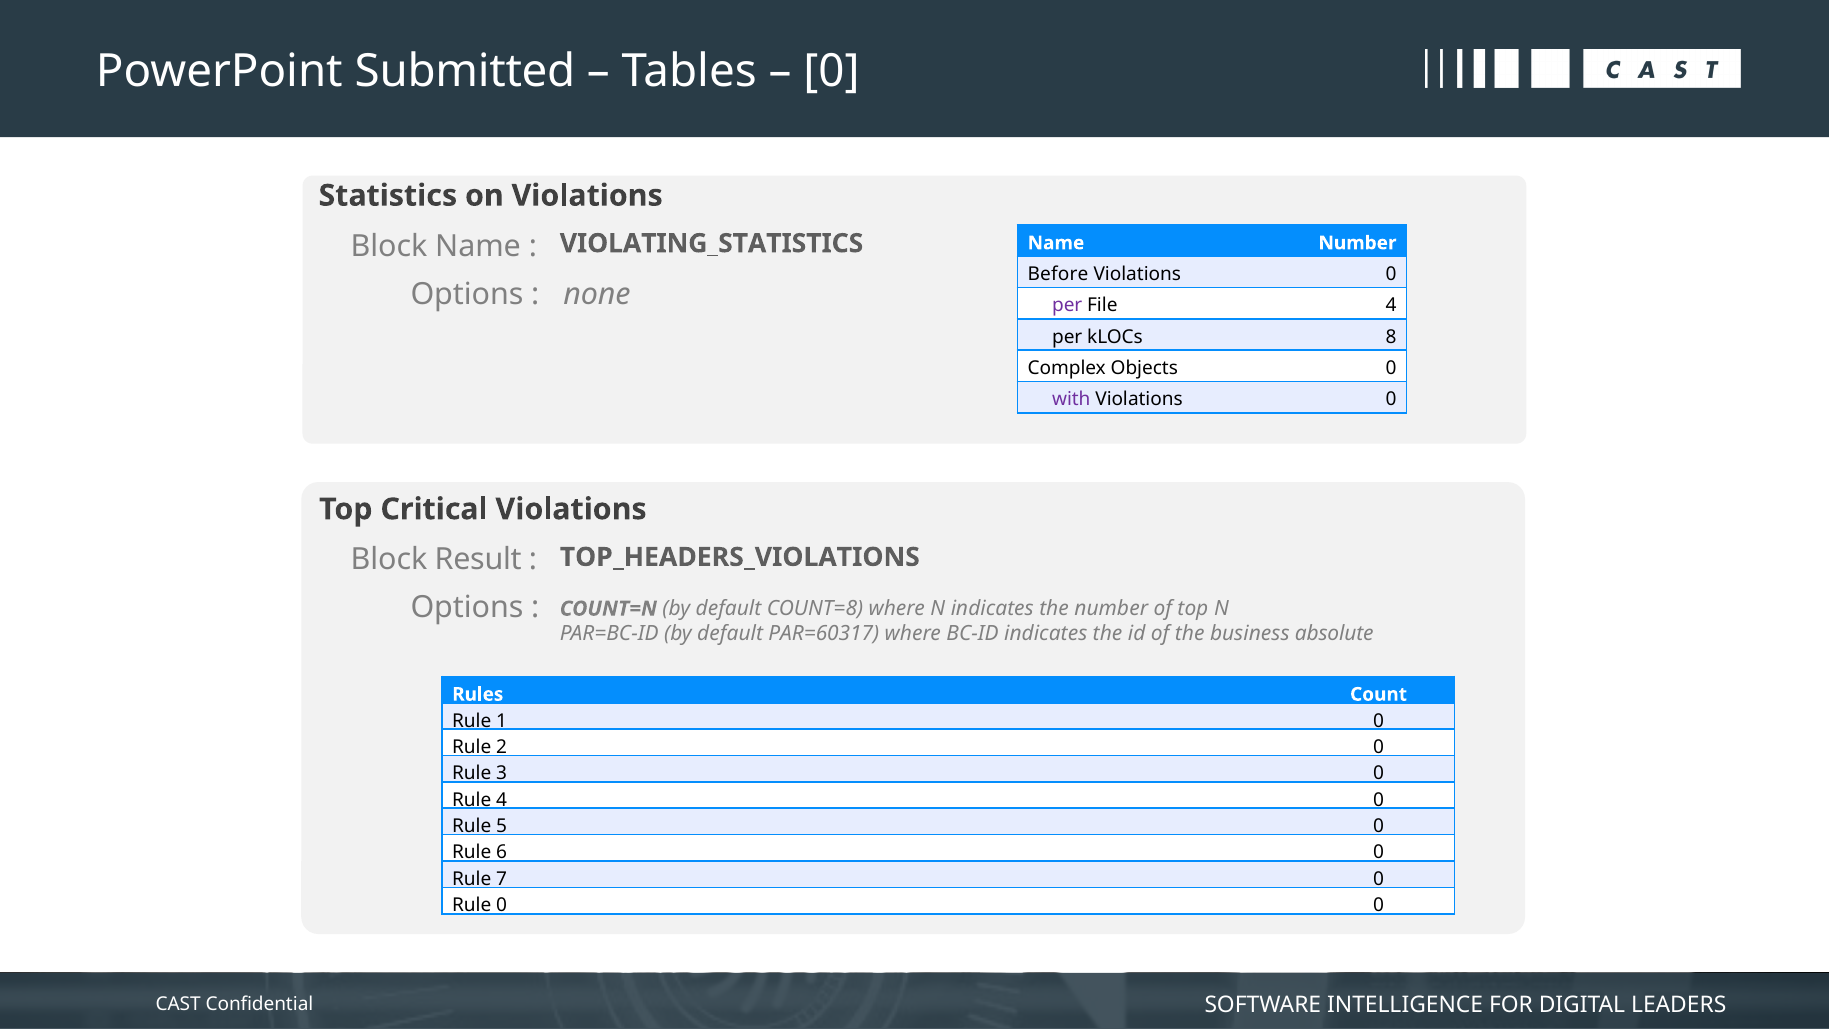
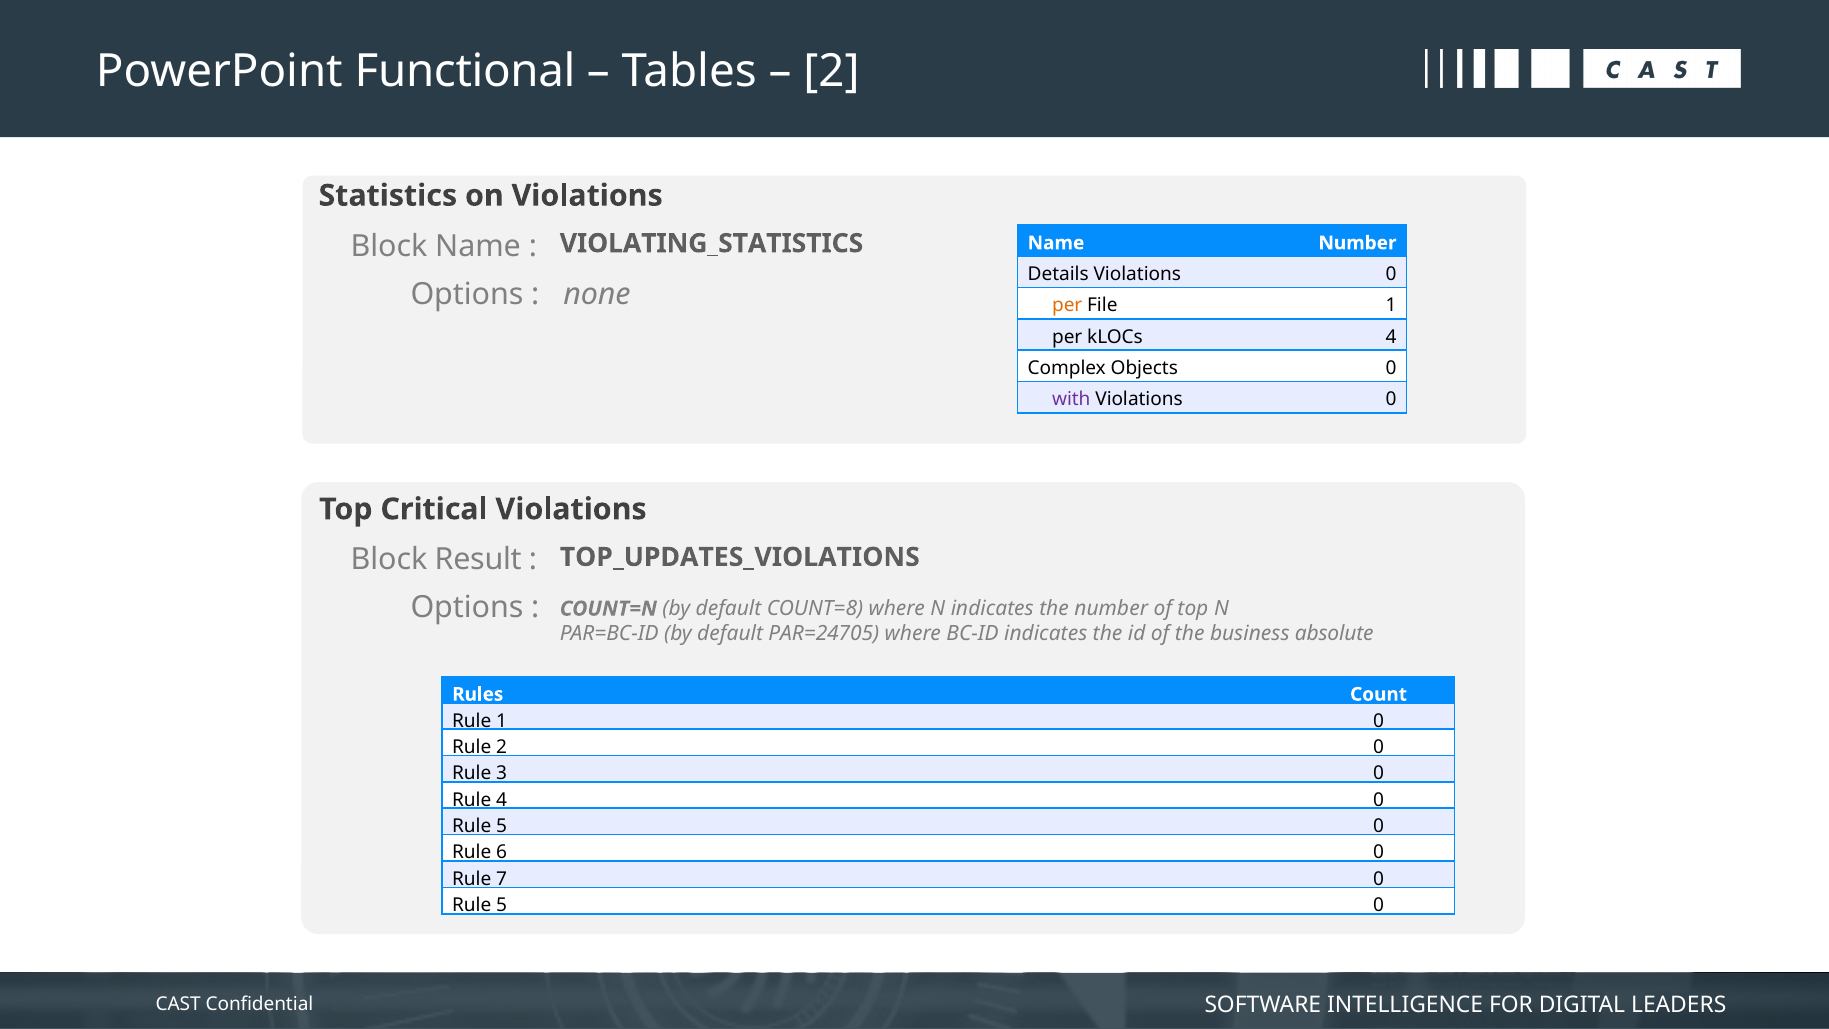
Submitted: Submitted -> Functional (465, 71)
0: 0 -> 2 (832, 71)
Before: Before -> Details (1058, 274)
per colour: purple -> orange (1067, 305)
File 4: 4 -> 1 (1391, 305)
kLOCs 8: 8 -> 4 (1391, 337)
TOP_HEADERS_VIOLATIONS: TOP_HEADERS_VIOLATIONS -> TOP_UPDATES_VIOLATIONS (740, 557)
PAR=60317: PAR=60317 -> PAR=24705 (824, 634)
0: 0 -> 5 (502, 905)
